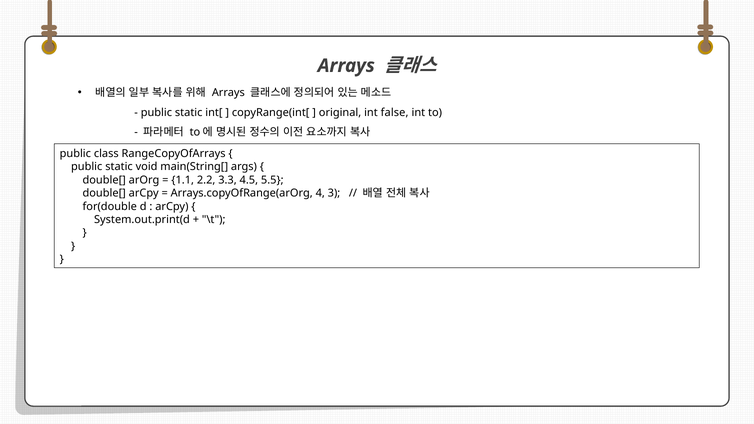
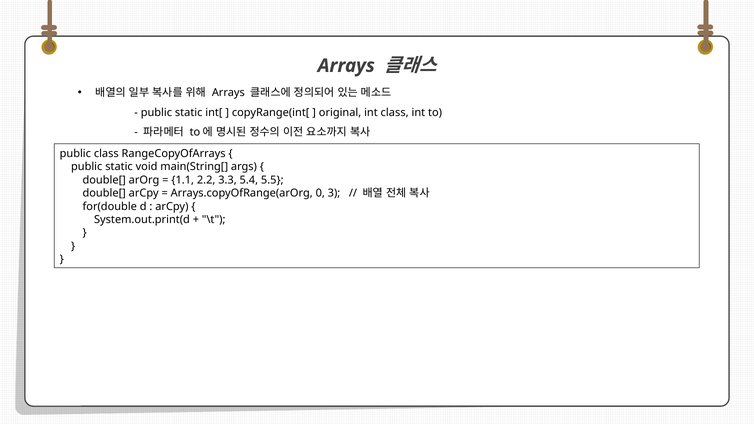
int false: false -> class (395, 112)
4.5: 4.5 -> 5.4 (249, 180)
4: 4 -> 0 (320, 193)
